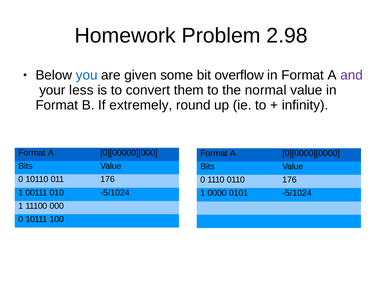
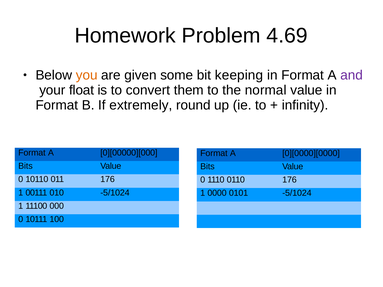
2.98: 2.98 -> 4.69 (287, 36)
you colour: blue -> orange (87, 75)
overflow: overflow -> keeping (239, 75)
less: less -> float (82, 90)
